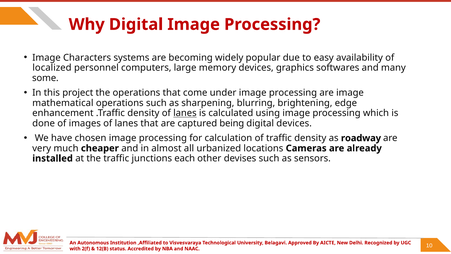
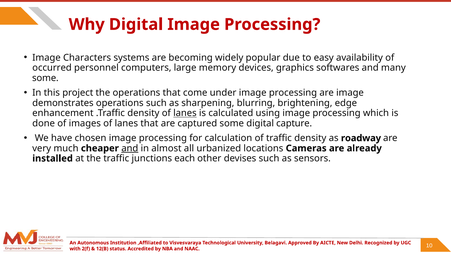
localized: localized -> occurred (52, 68)
mathematical: mathematical -> demonstrates (63, 103)
captured being: being -> some (232, 123)
digital devices: devices -> capture (294, 123)
and underline: none -> present (130, 148)
